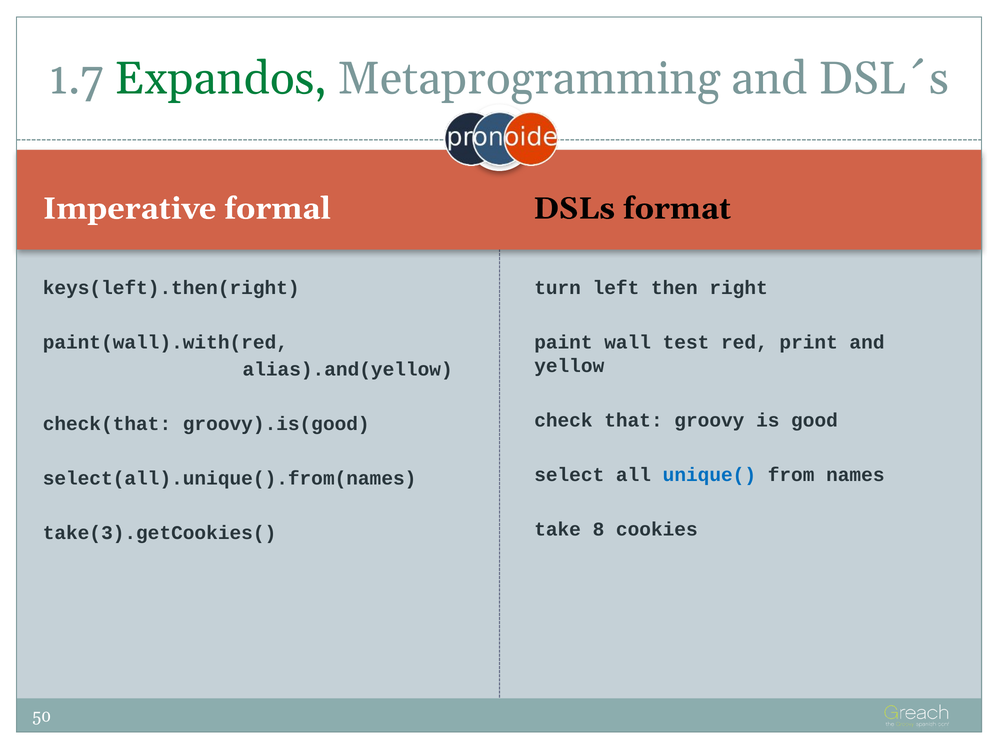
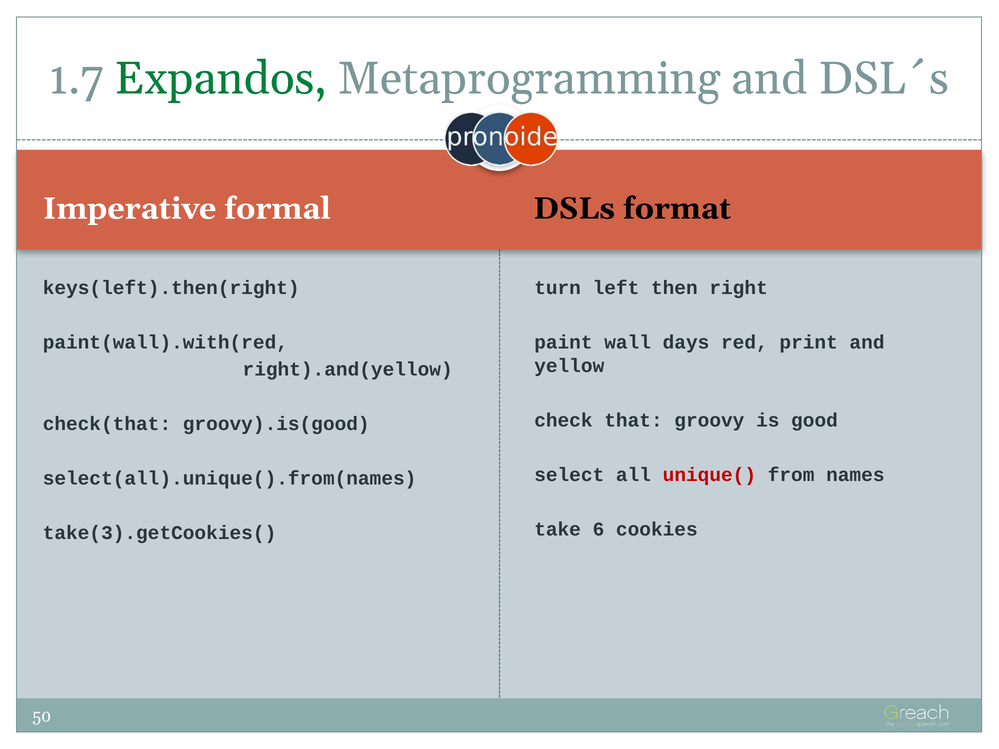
test: test -> days (686, 342)
alias).and(yellow: alias).and(yellow -> right).and(yellow (348, 370)
unique( colour: blue -> red (709, 475)
8: 8 -> 6 (599, 529)
